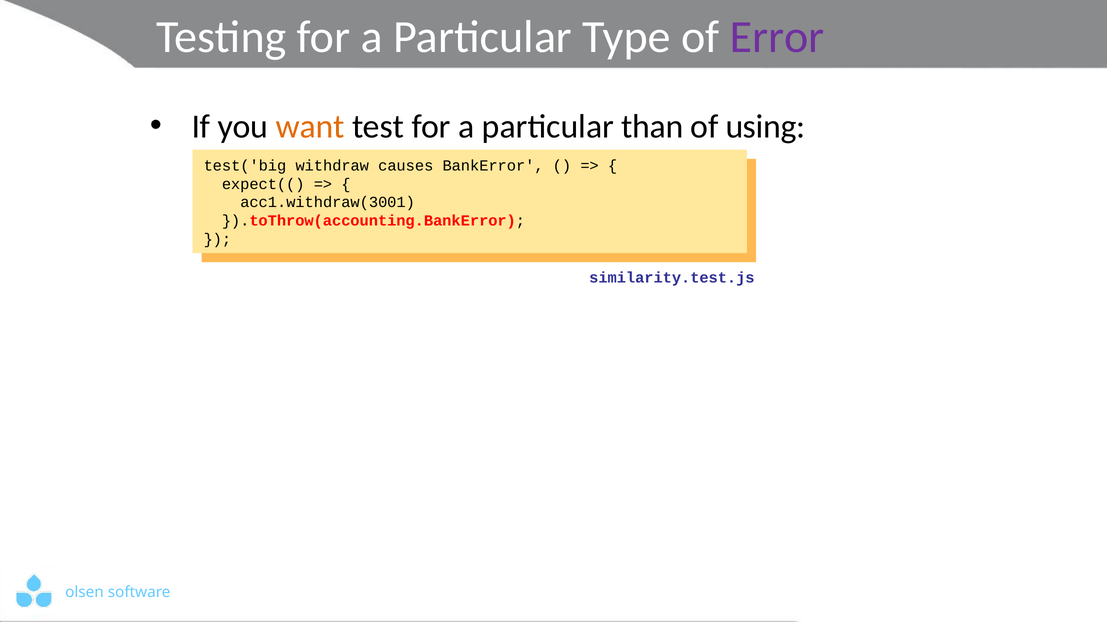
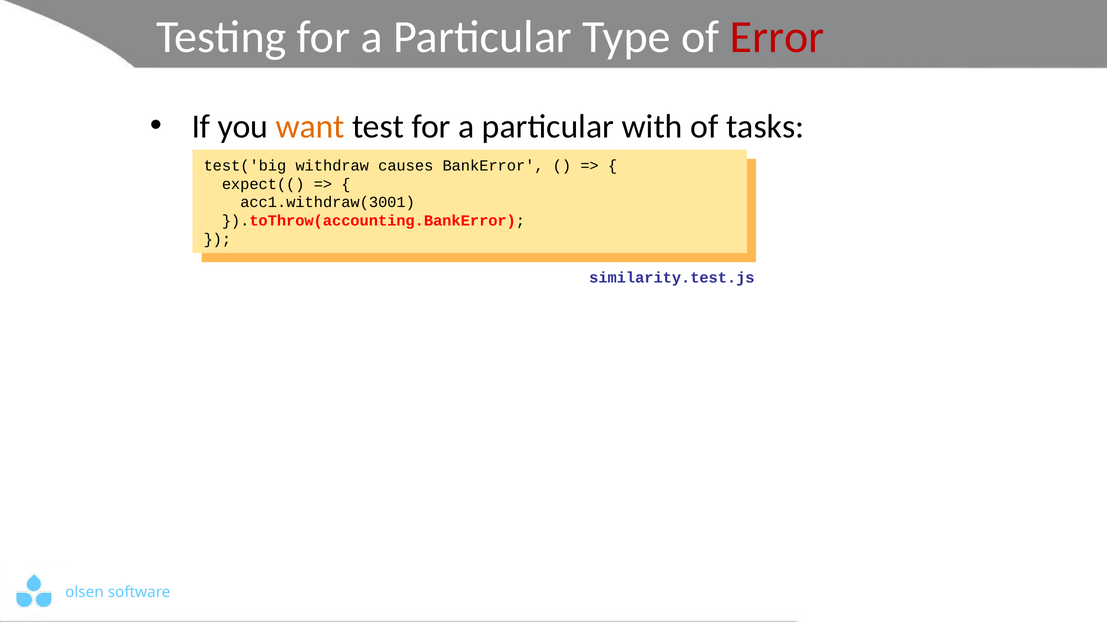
Error colour: purple -> red (777, 37)
than: than -> with (652, 127)
using: using -> tasks (765, 127)
